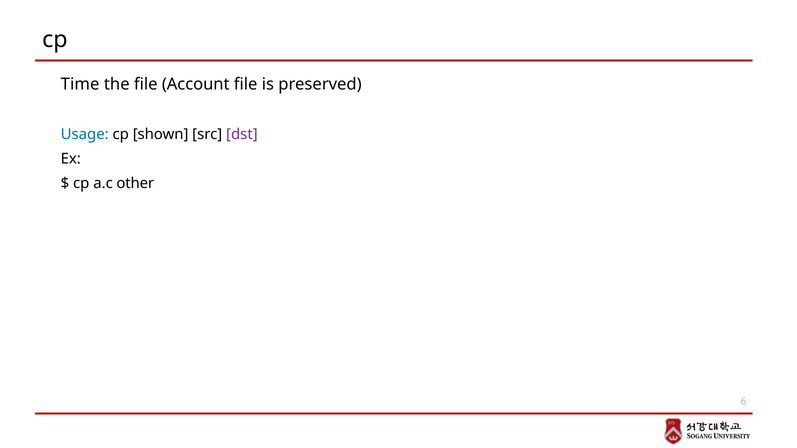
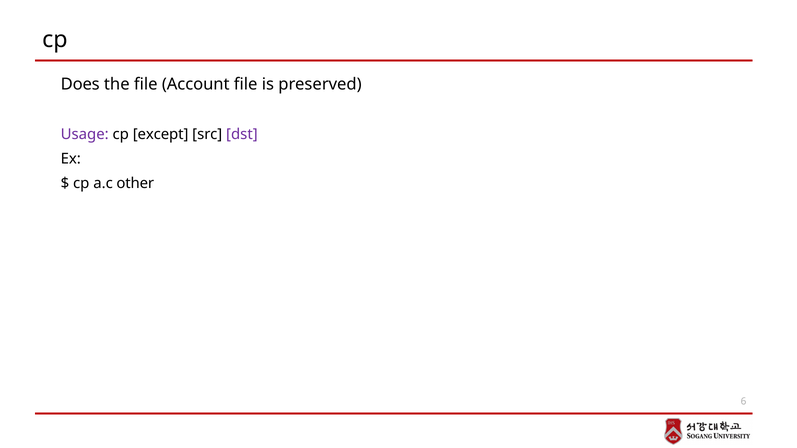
Time: Time -> Does (80, 85)
Usage colour: blue -> purple (85, 134)
shown: shown -> except (161, 134)
